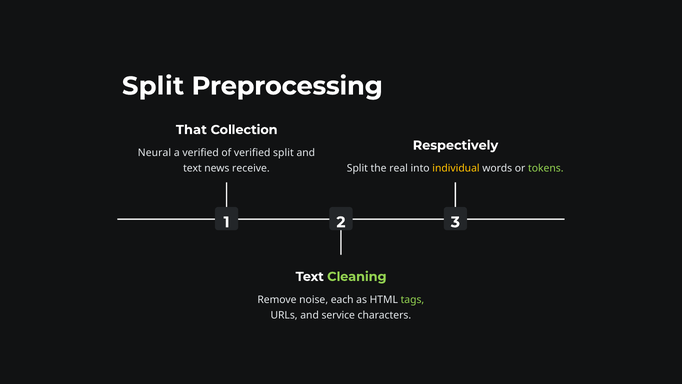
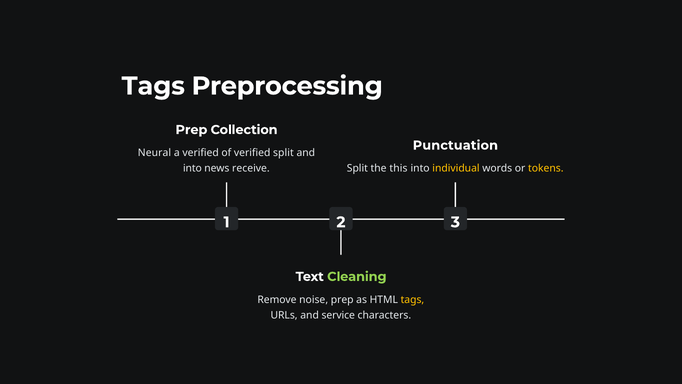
Split: Split -> Tags (153, 86)
That: That -> Prep (191, 130)
Respectively: Respectively -> Punctuation (455, 145)
real: real -> this (399, 168)
tokens colour: light green -> yellow (546, 168)
text: text -> into (192, 168)
noise each: each -> prep (342, 300)
tags colour: light green -> yellow (412, 300)
